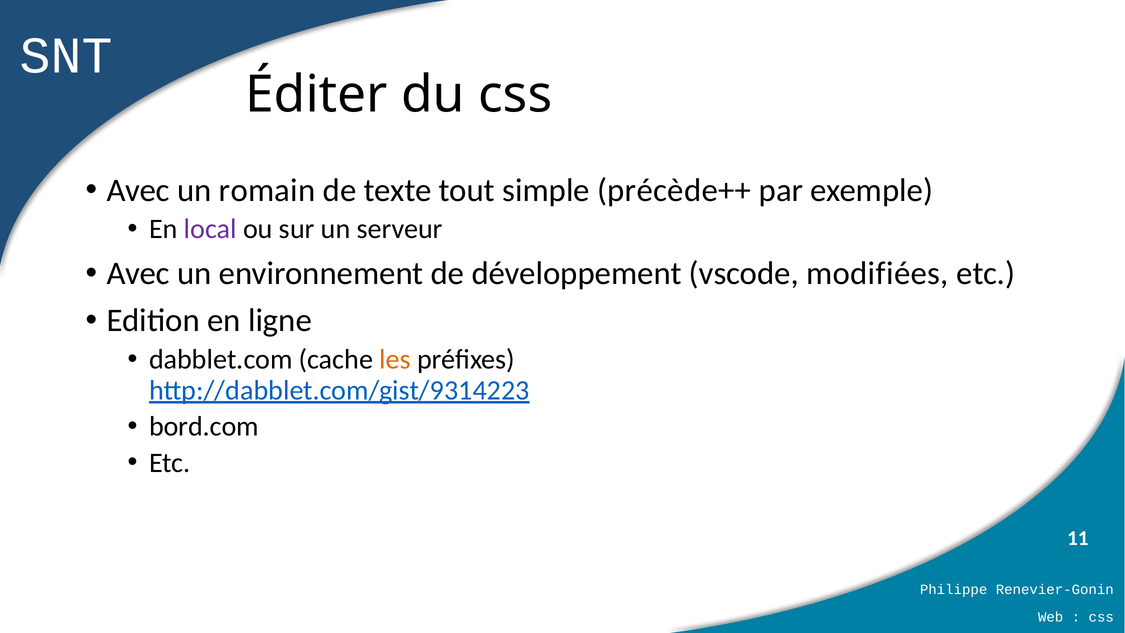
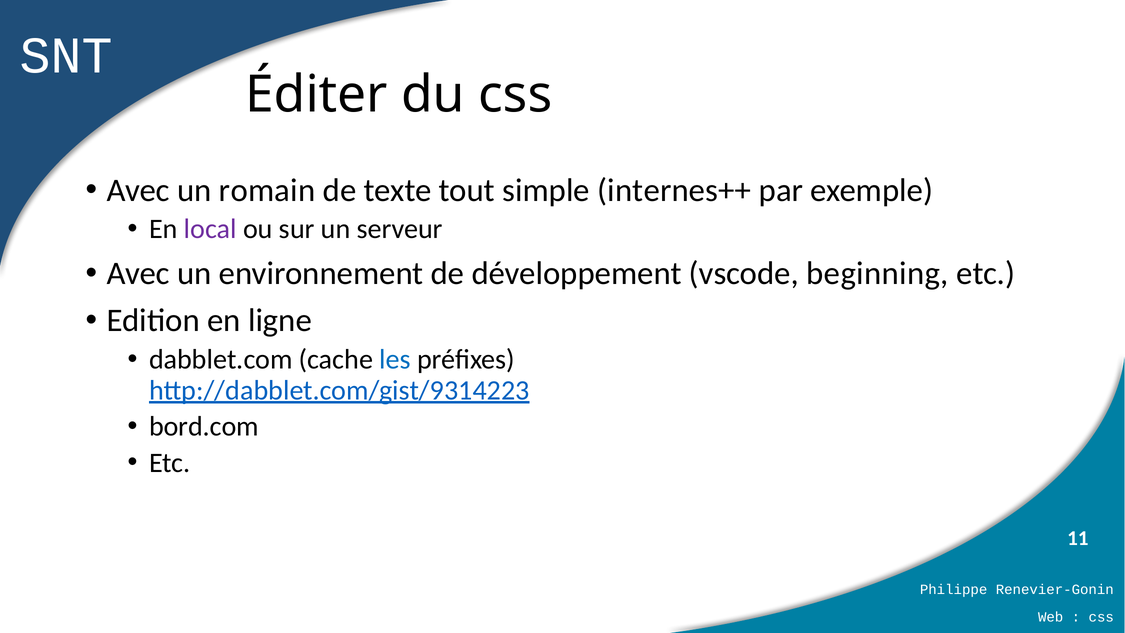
précède++: précède++ -> internes++ (674, 190)
modifiées: modifiées -> beginning (877, 273)
les colour: orange -> blue (395, 359)
